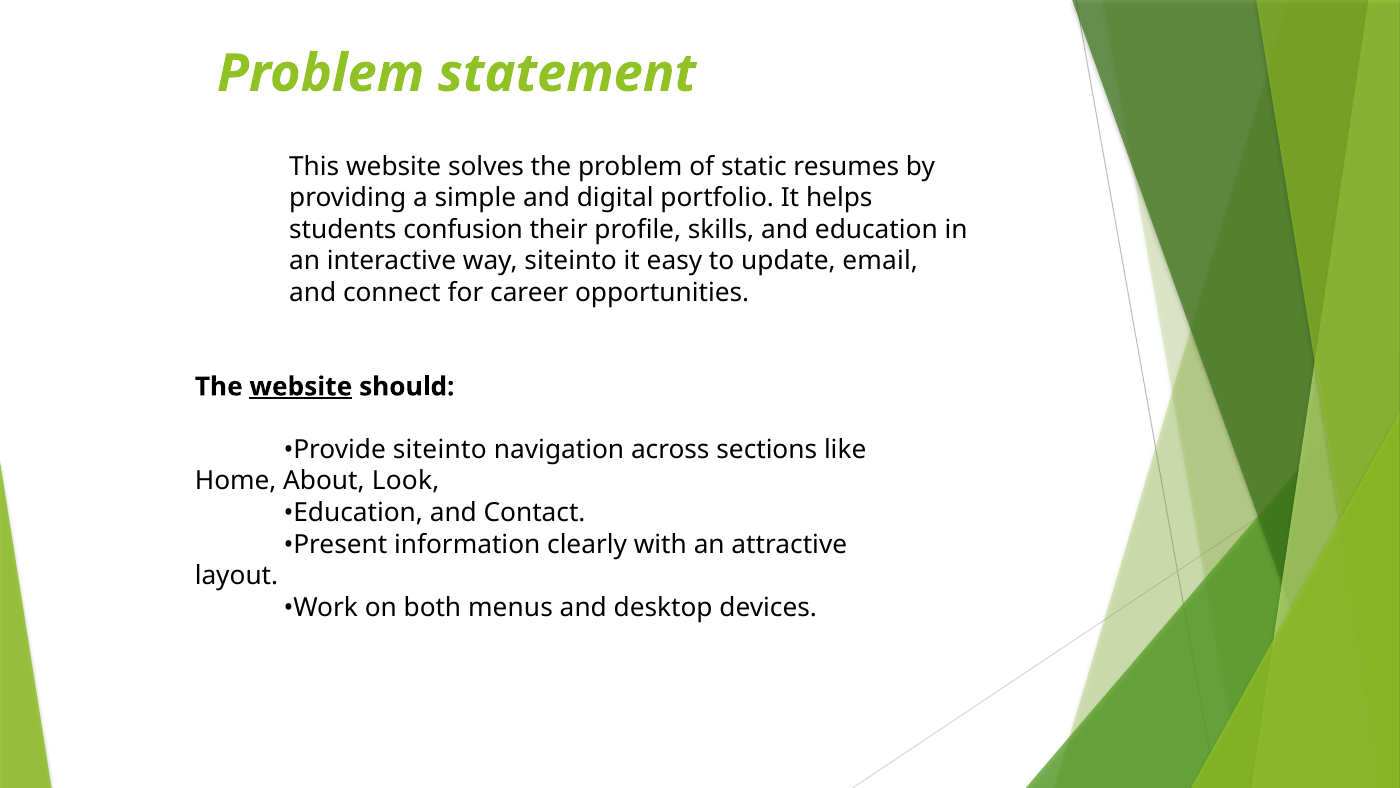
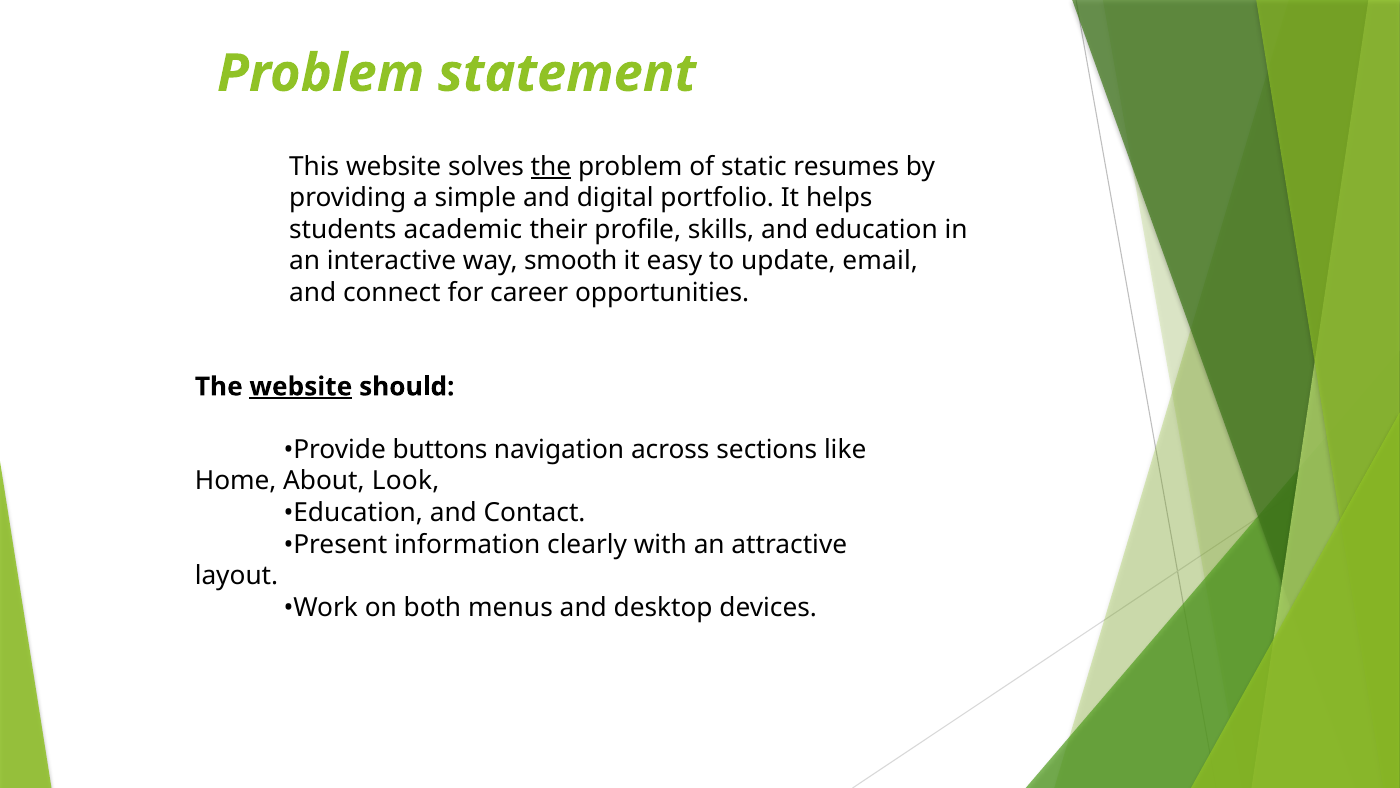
the underline: none -> present (551, 167)
confusion: confusion -> academic (463, 230)
way siteinto: siteinto -> smooth (571, 261)
Provide siteinto: siteinto -> buttons (440, 449)
